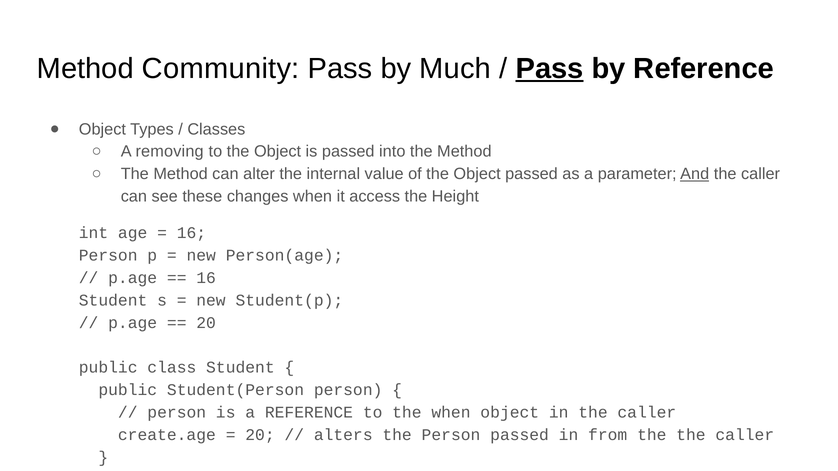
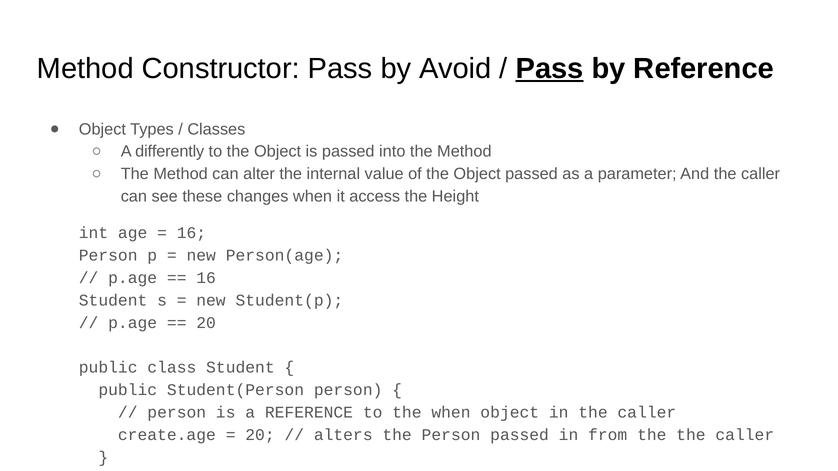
Community: Community -> Constructor (221, 69)
Much: Much -> Avoid (455, 69)
removing: removing -> differently (170, 152)
And underline: present -> none (695, 174)
